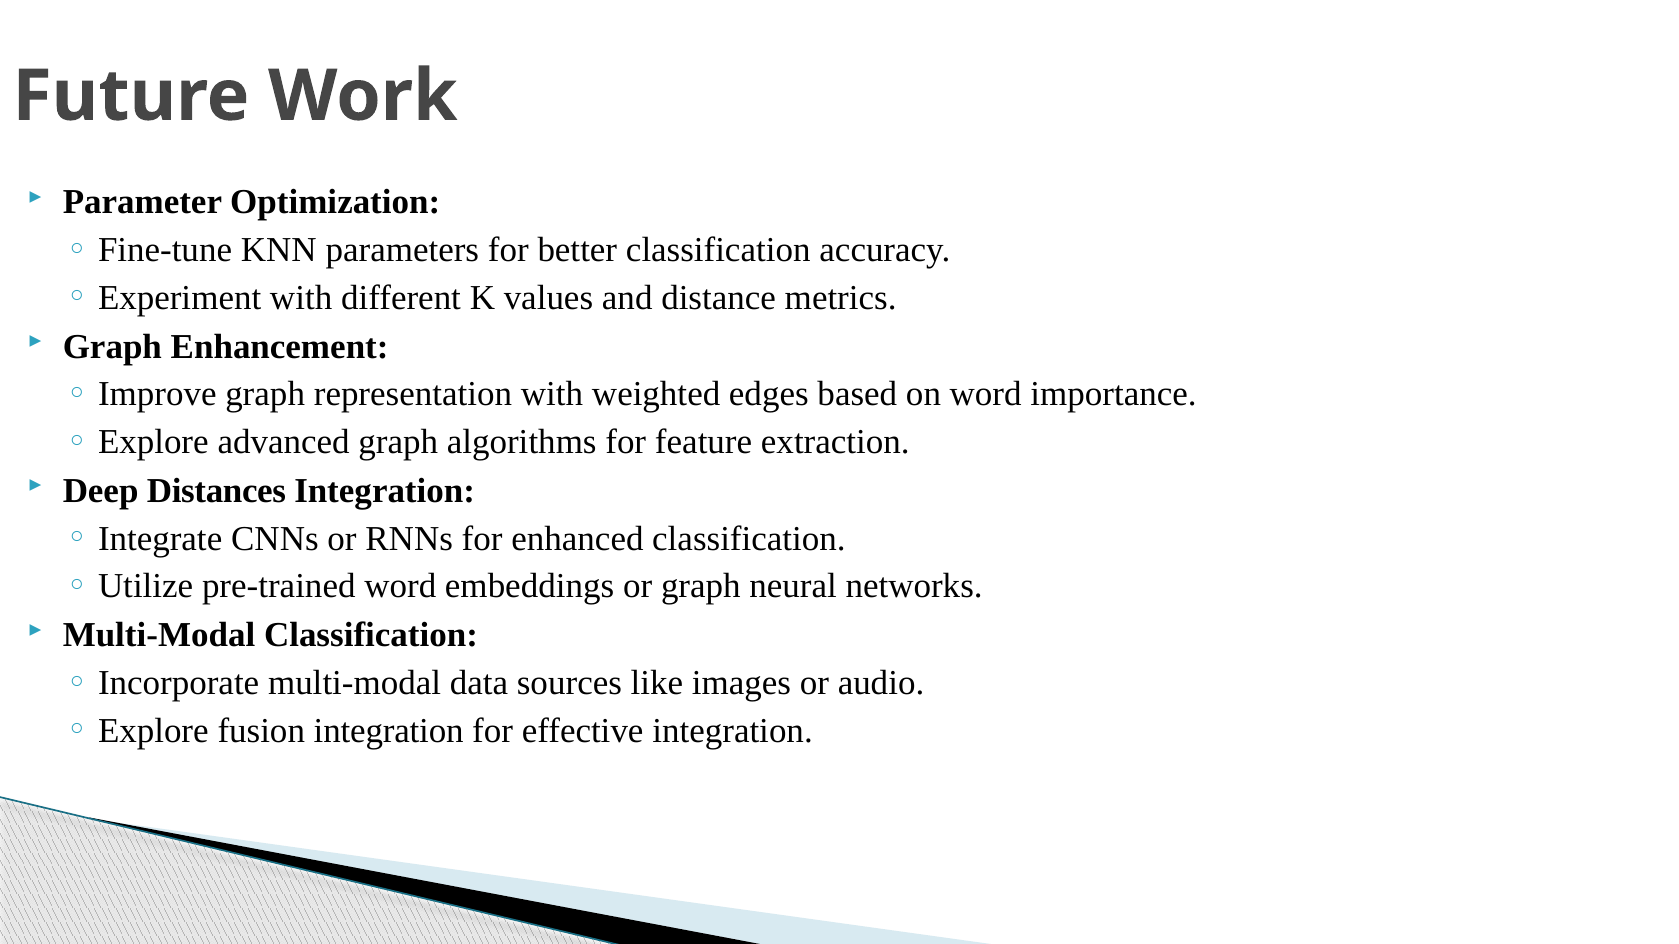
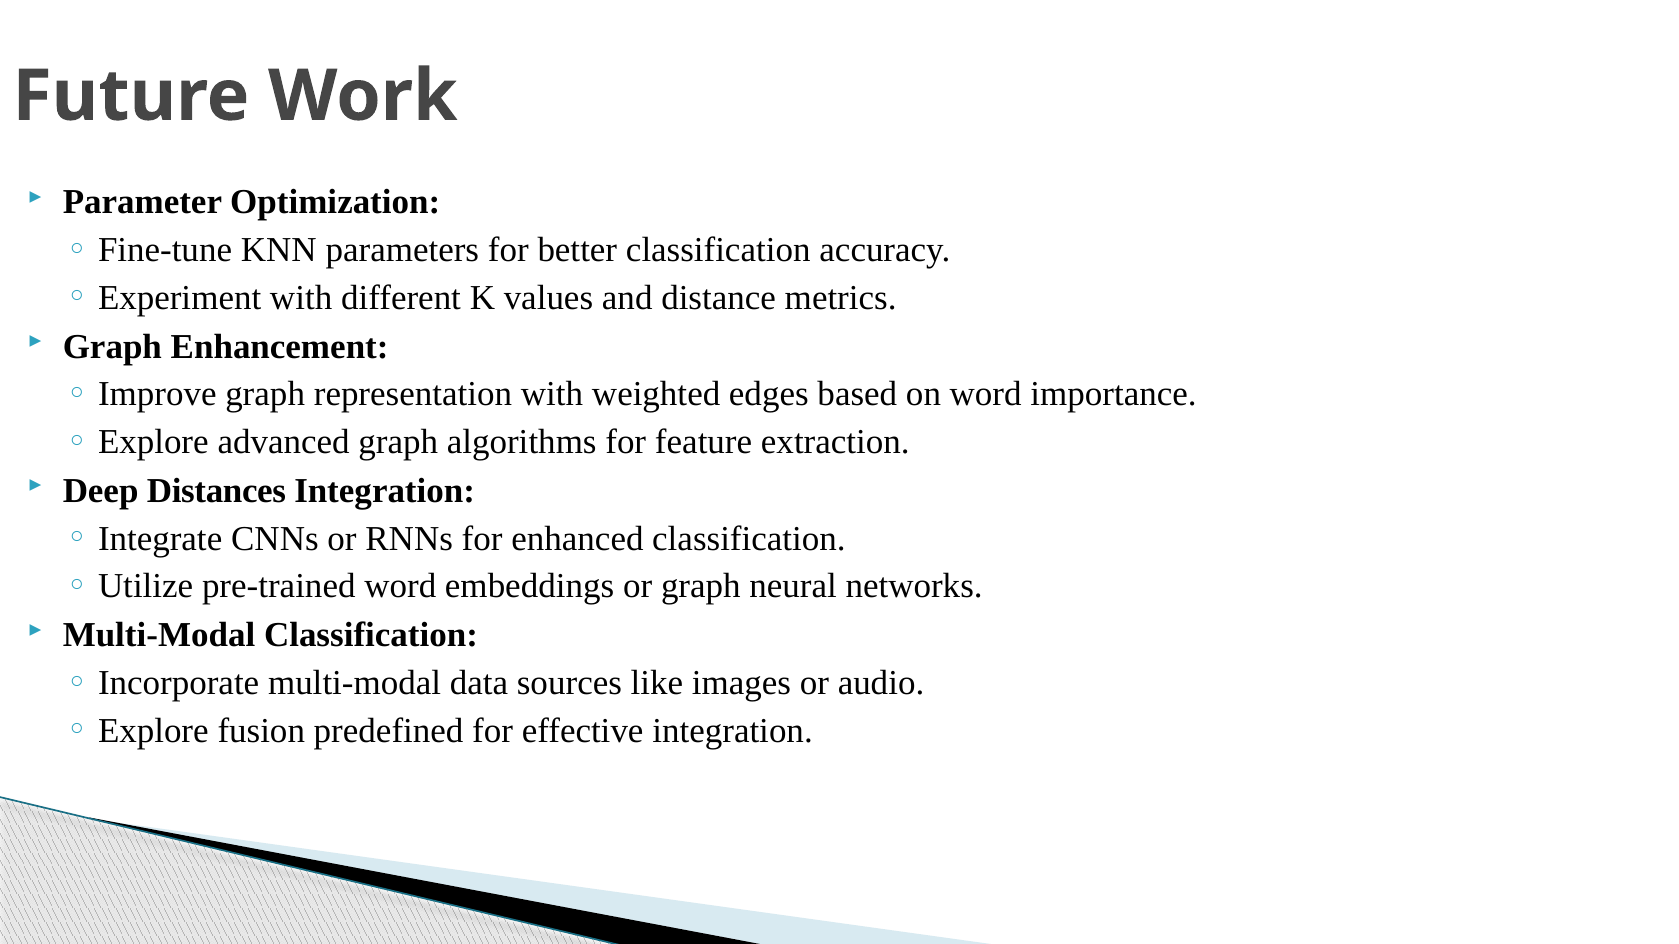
fusion integration: integration -> predefined (389, 731)
